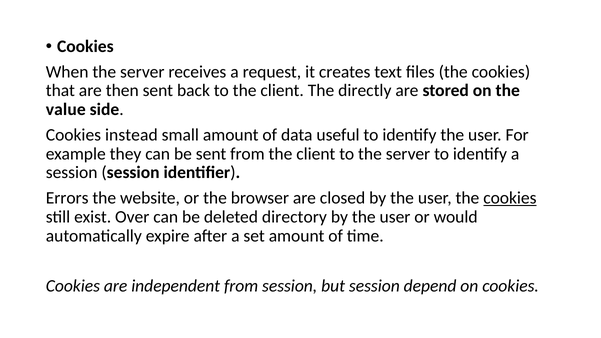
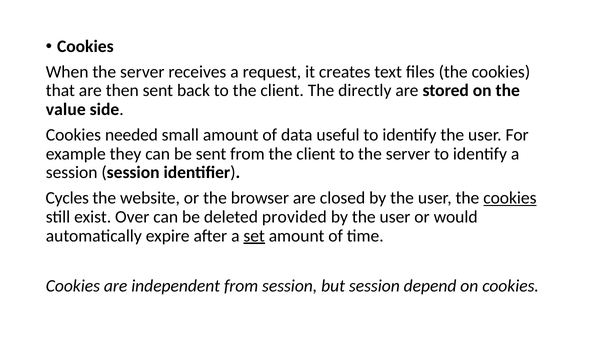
instead: instead -> needed (131, 135)
Errors: Errors -> Cycles (67, 198)
directory: directory -> provided (294, 217)
set underline: none -> present (254, 236)
